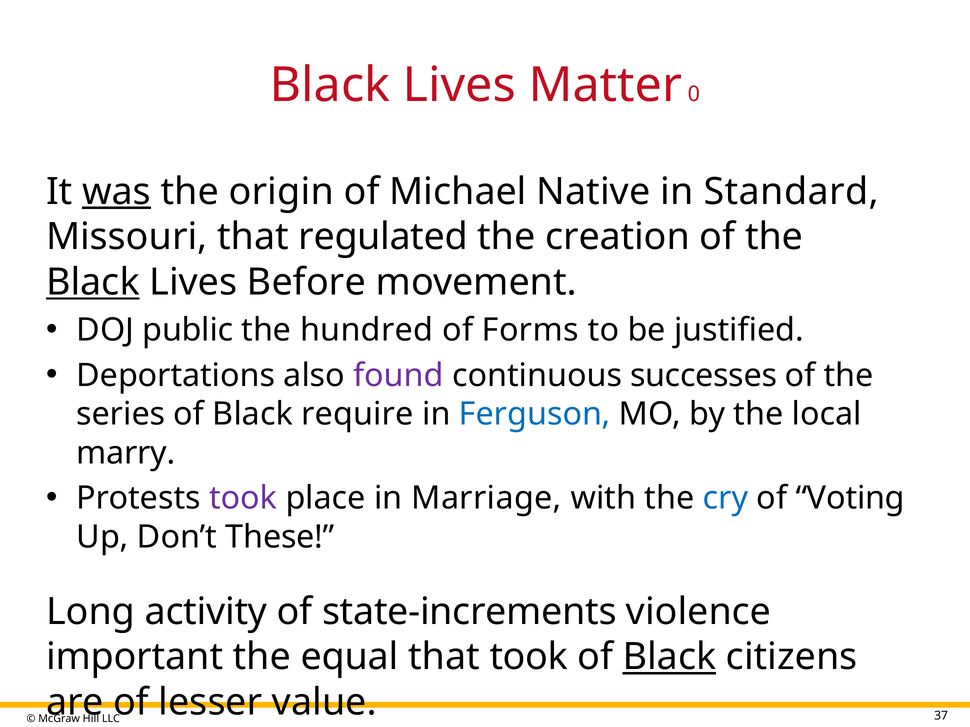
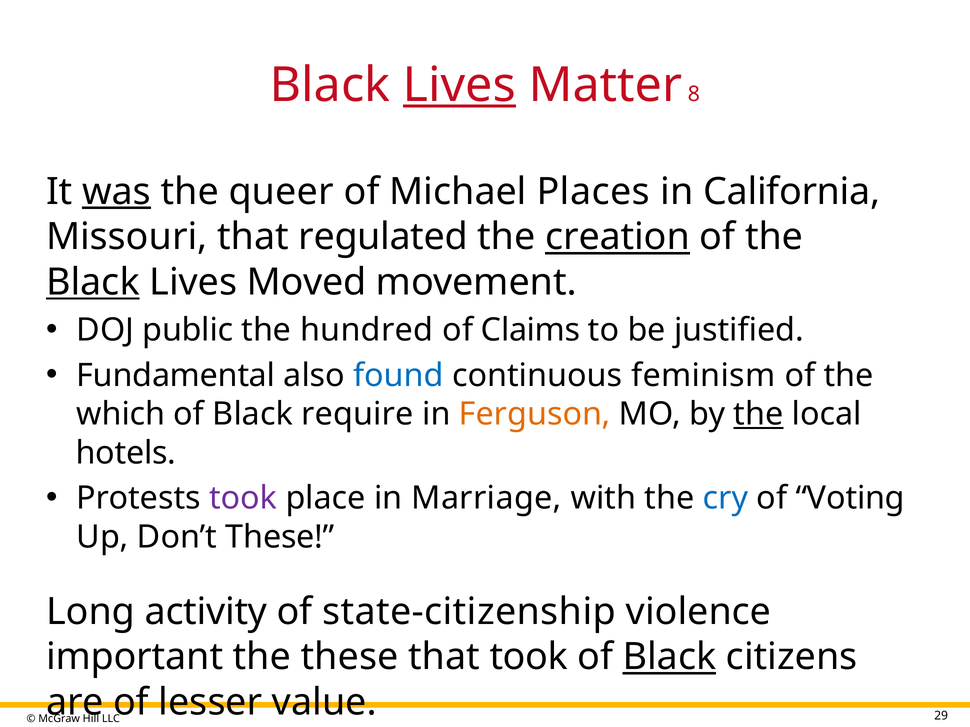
Lives underline: none -> present (459, 85)
0: 0 -> 8 (694, 94)
origin: origin -> queer (281, 192)
Native: Native -> Places (593, 192)
Standard: Standard -> California (792, 192)
creation underline: none -> present (618, 237)
Before: Before -> Moved (307, 282)
Forms: Forms -> Claims (531, 331)
Deportations: Deportations -> Fundamental (176, 376)
found colour: purple -> blue (398, 376)
successes: successes -> feminism (703, 376)
series: series -> which (121, 415)
Ferguson colour: blue -> orange (535, 415)
the underline: none -> present (758, 415)
marry: marry -> hotels (126, 453)
state-increments: state-increments -> state-citizenship (469, 612)
the equal: equal -> these (350, 657)
37: 37 -> 29 (941, 716)
